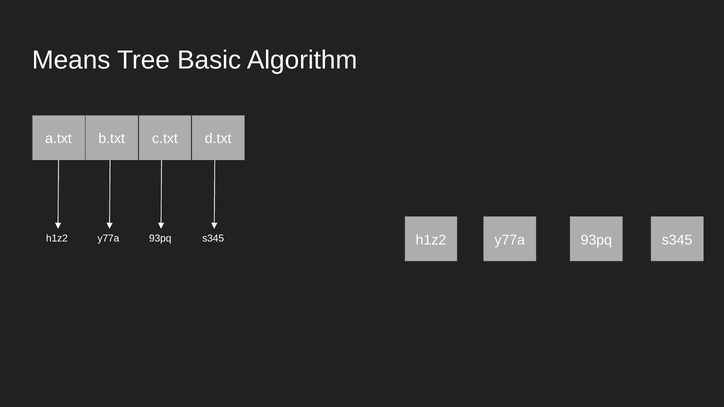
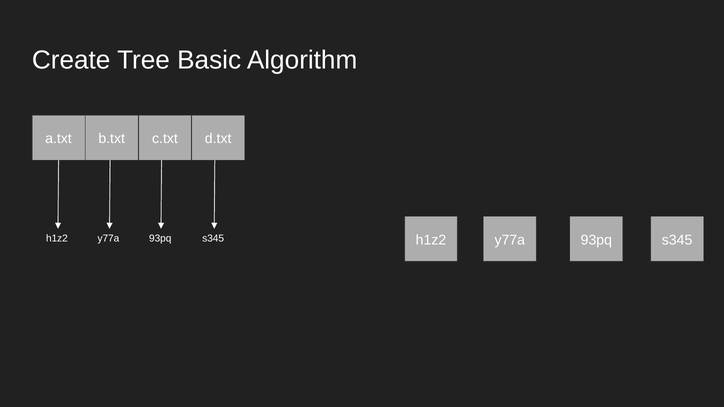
Means: Means -> Create (71, 60)
